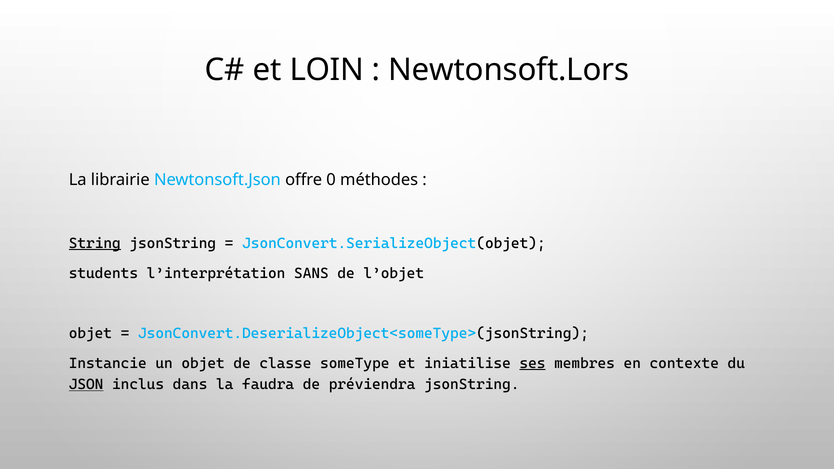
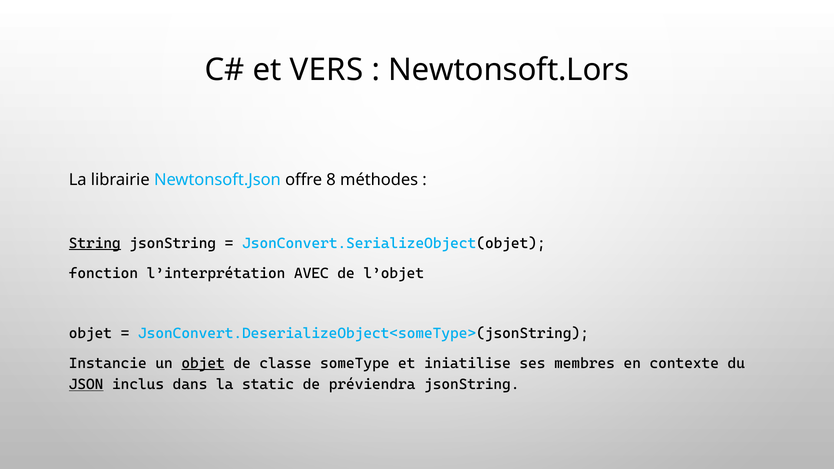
LOIN: LOIN -> VERS (326, 70)
0: 0 -> 8 (331, 180)
students: students -> fonction (103, 273)
SANS: SANS -> AVEC (311, 273)
objet underline: none -> present (203, 363)
ses underline: present -> none (532, 363)
faudra: faudra -> static (268, 385)
